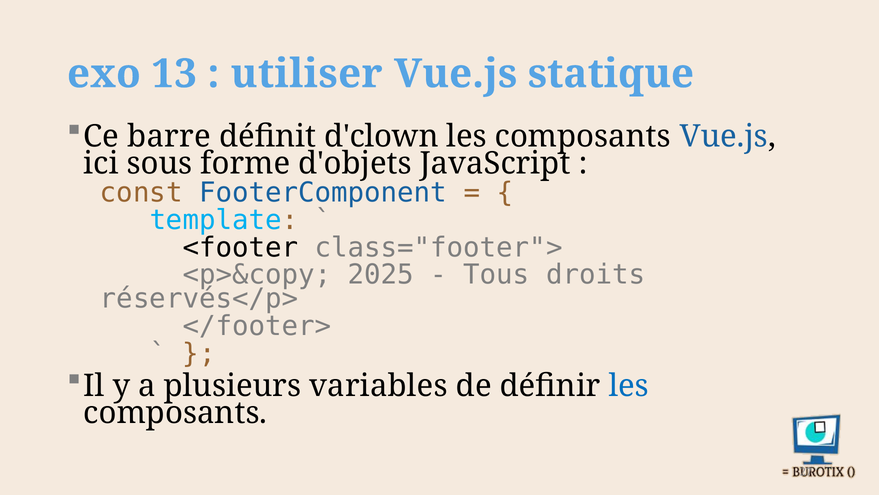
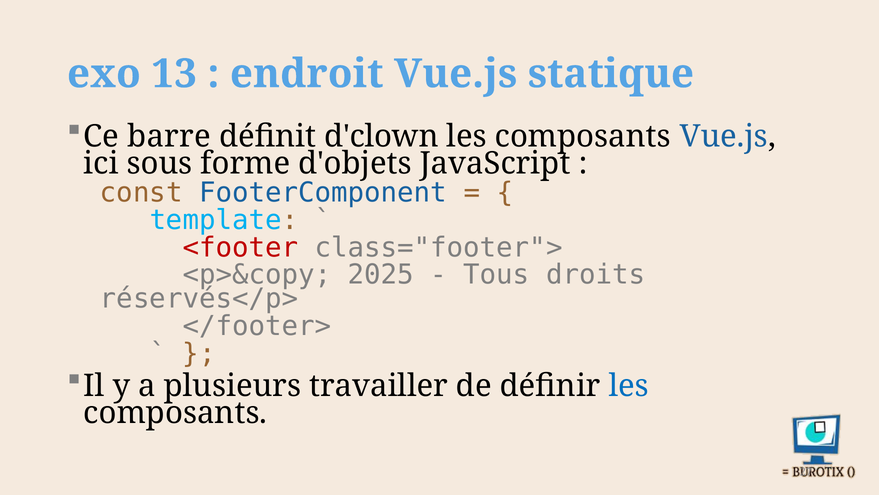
utiliser: utiliser -> endroit (307, 74)
<footer colour: black -> red (240, 247)
variables: variables -> travailler (379, 385)
